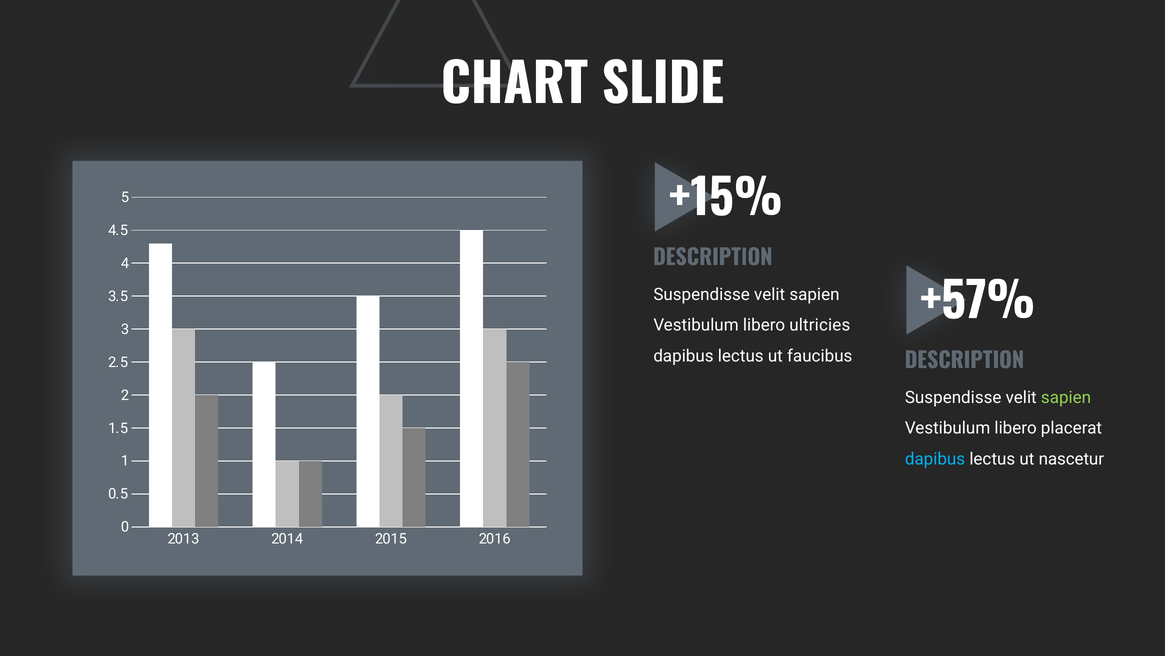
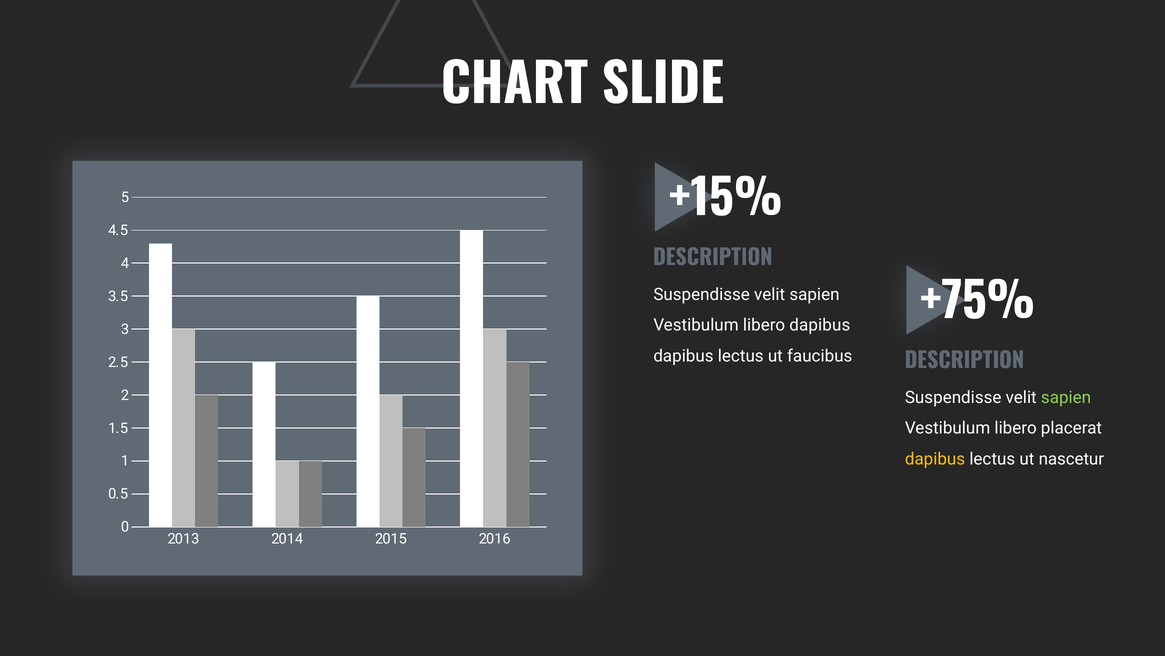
+57%: +57% -> +75% (978, 302)
libero ultricies: ultricies -> dapibus (820, 325)
dapibus colour: light blue -> yellow (935, 458)
